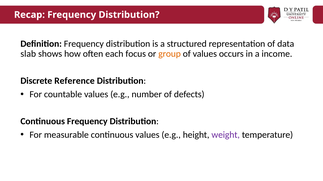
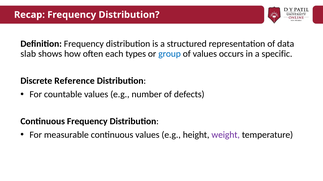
focus: focus -> types (136, 54)
group colour: orange -> blue (170, 54)
income: income -> specific (277, 54)
